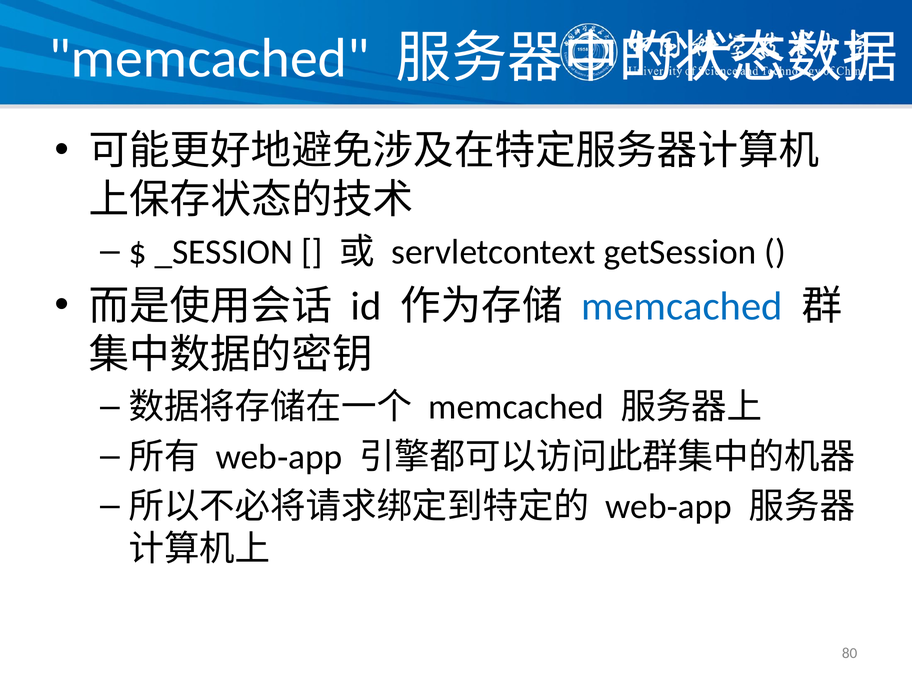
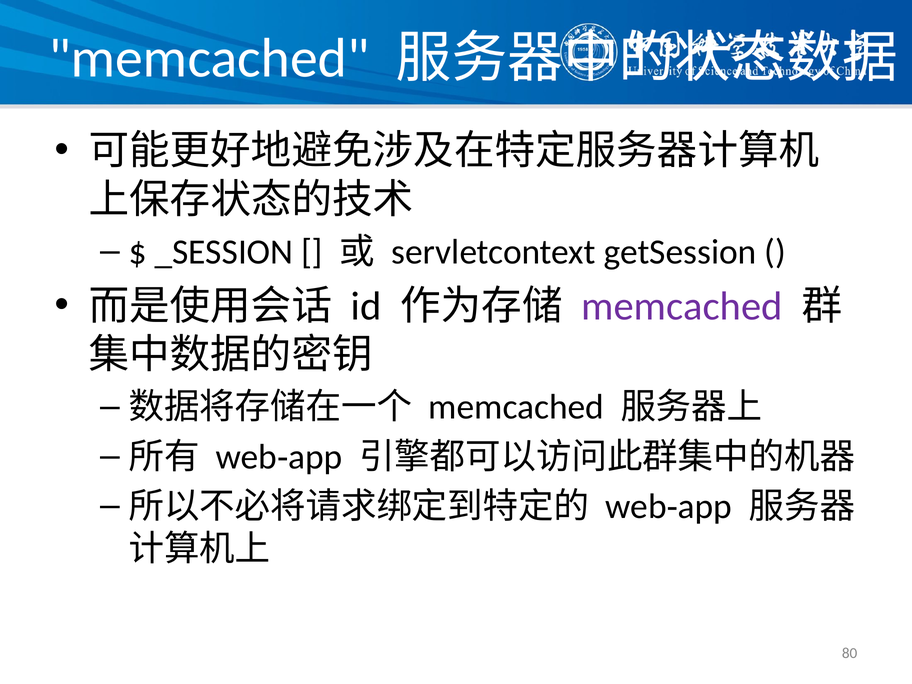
memcached colour: blue -> purple (682, 306)
